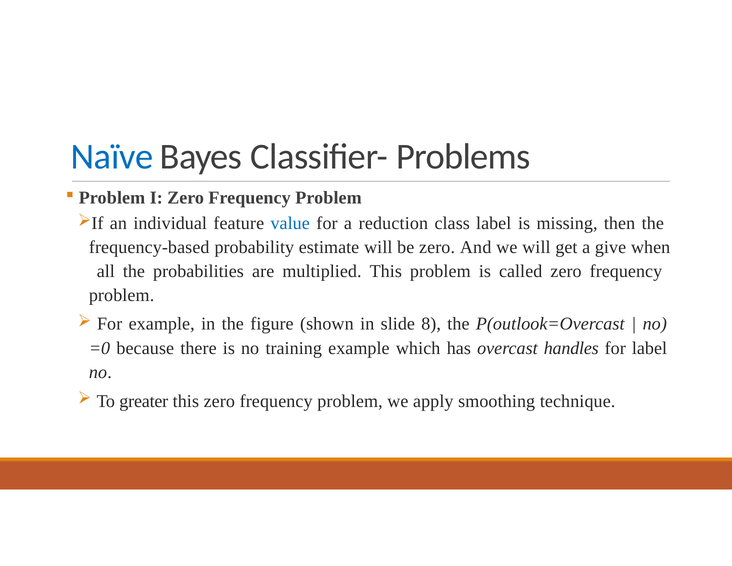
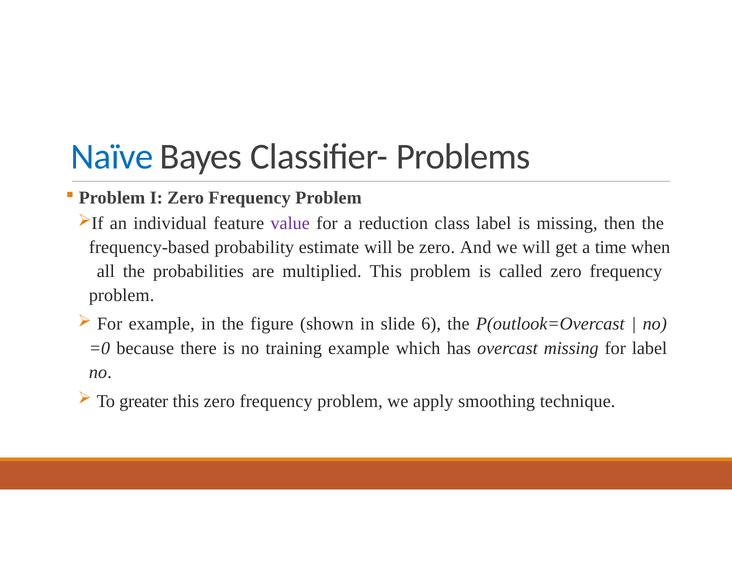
value colour: blue -> purple (290, 223)
give: give -> time (611, 247)
8: 8 -> 6 (431, 324)
overcast handles: handles -> missing (571, 348)
